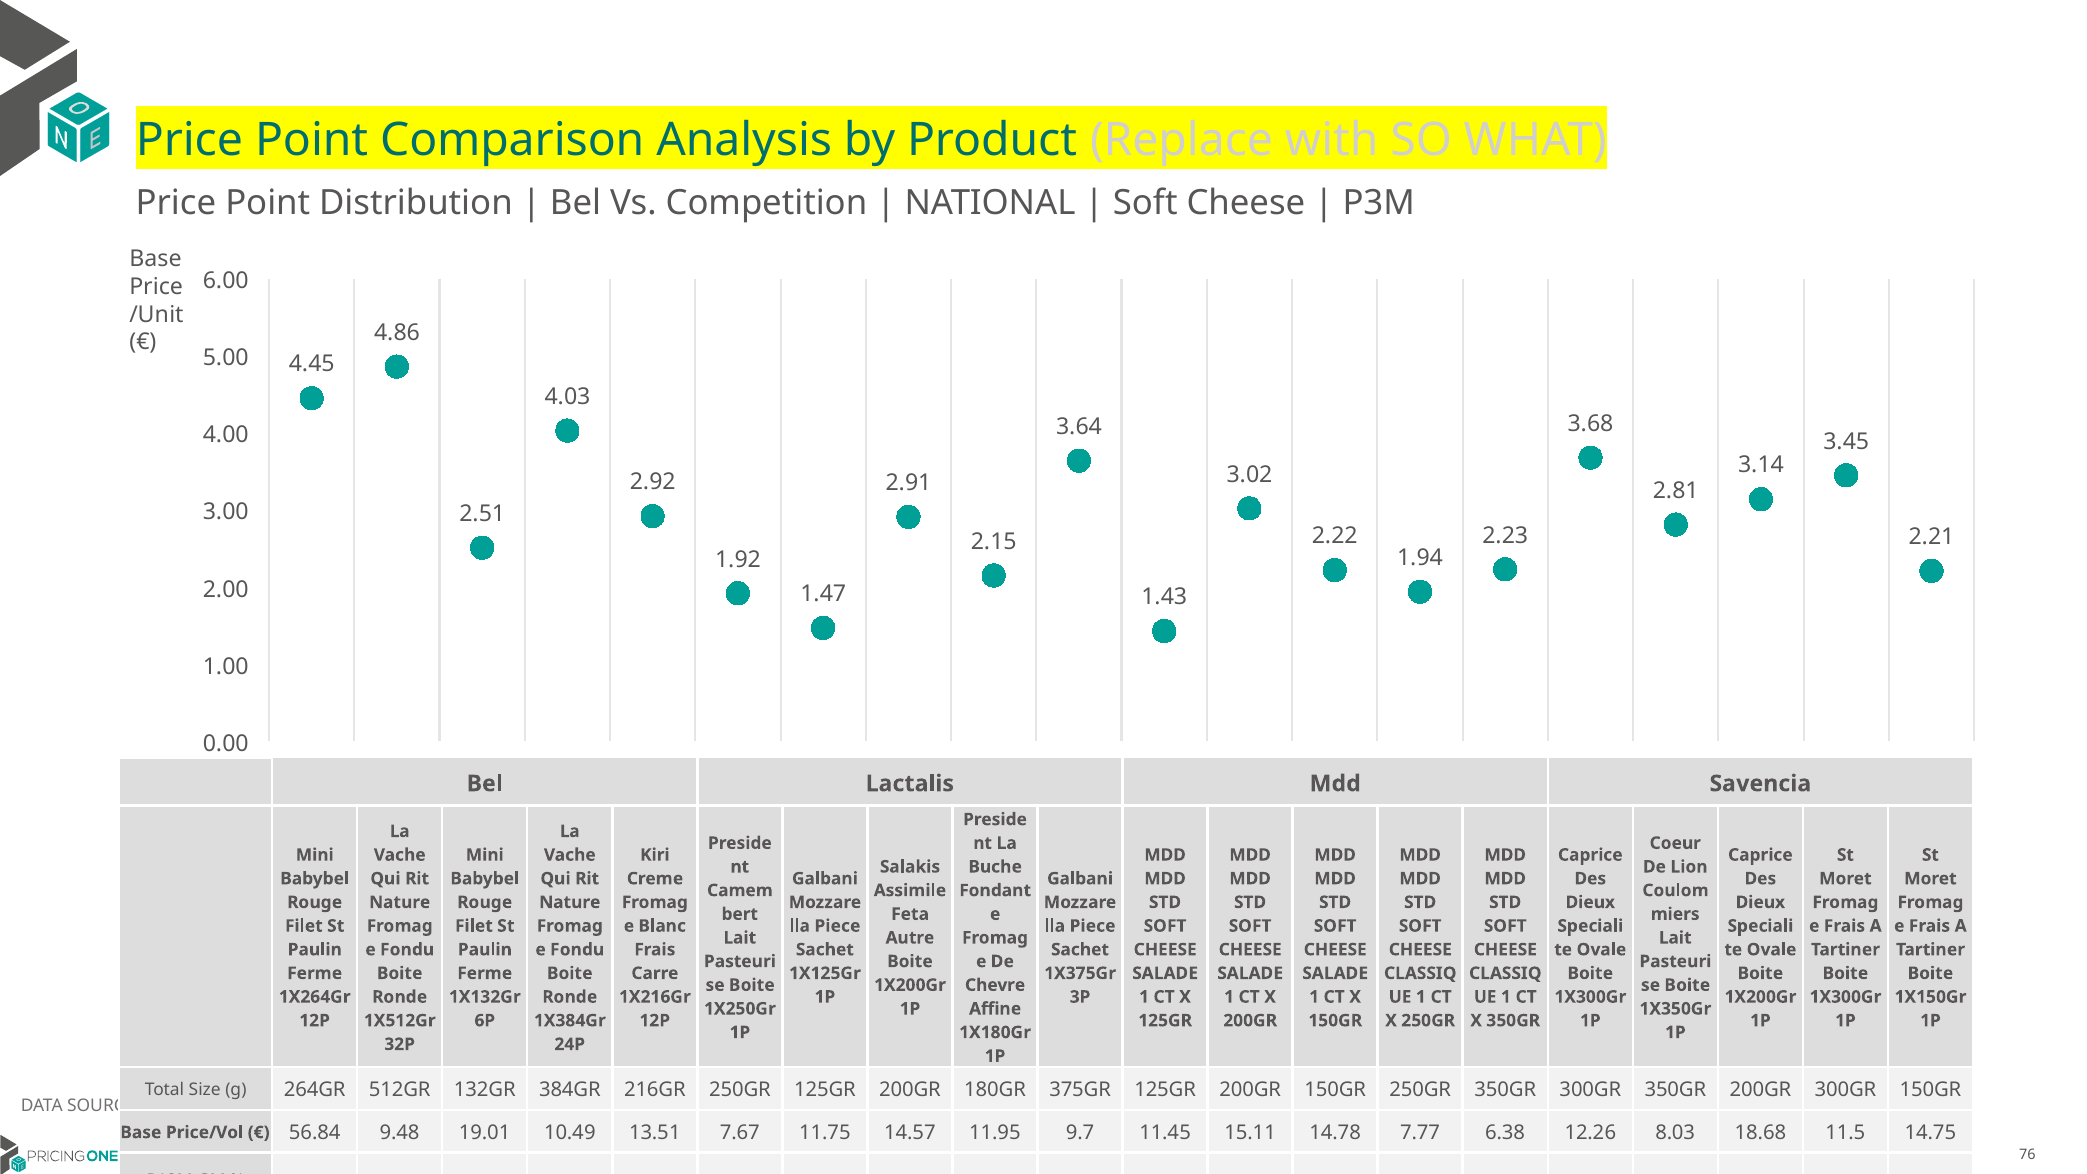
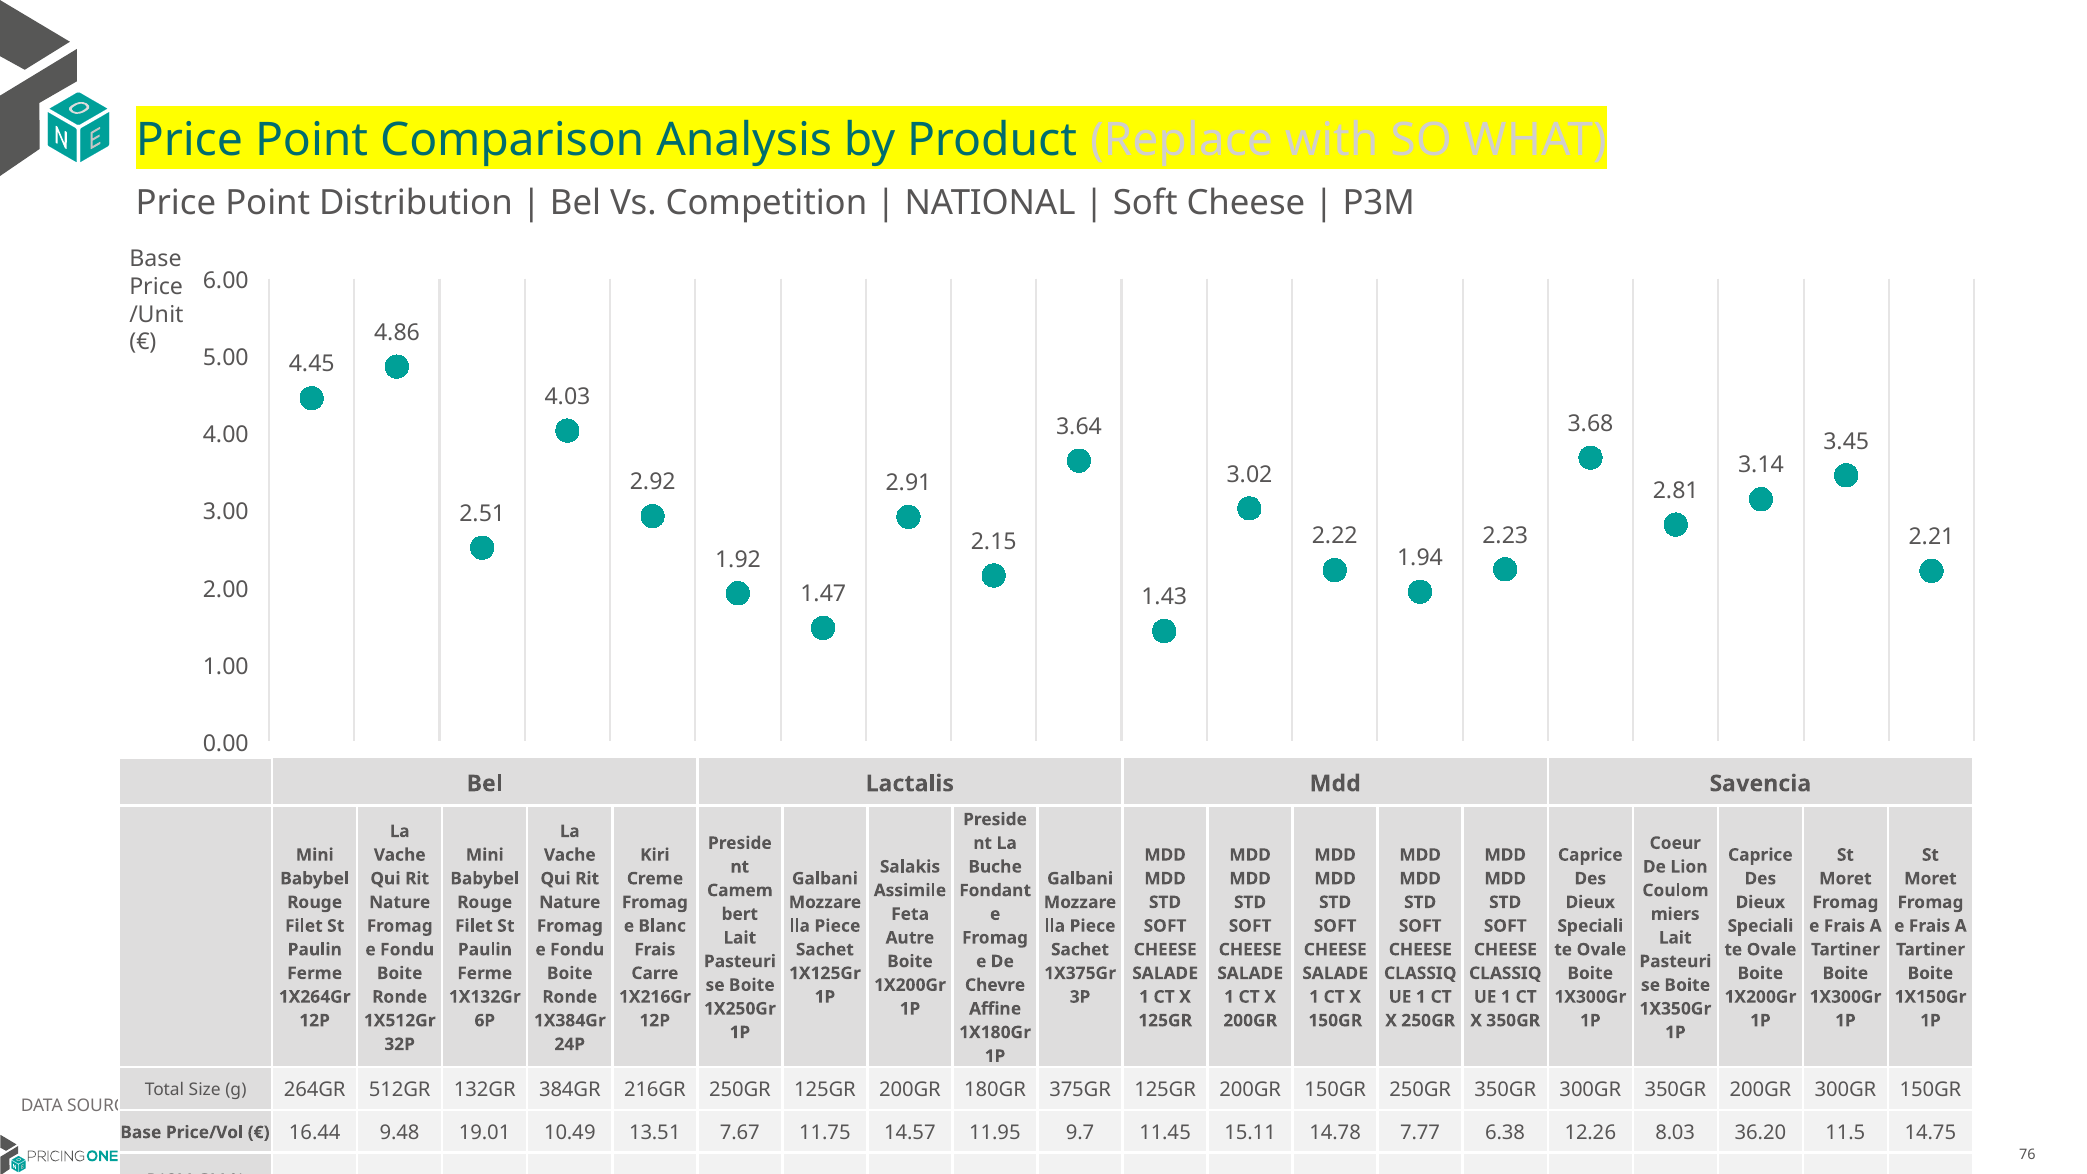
56.84: 56.84 -> 16.44 (315, 1133)
18.68: 18.68 -> 36.20 (1760, 1133)
